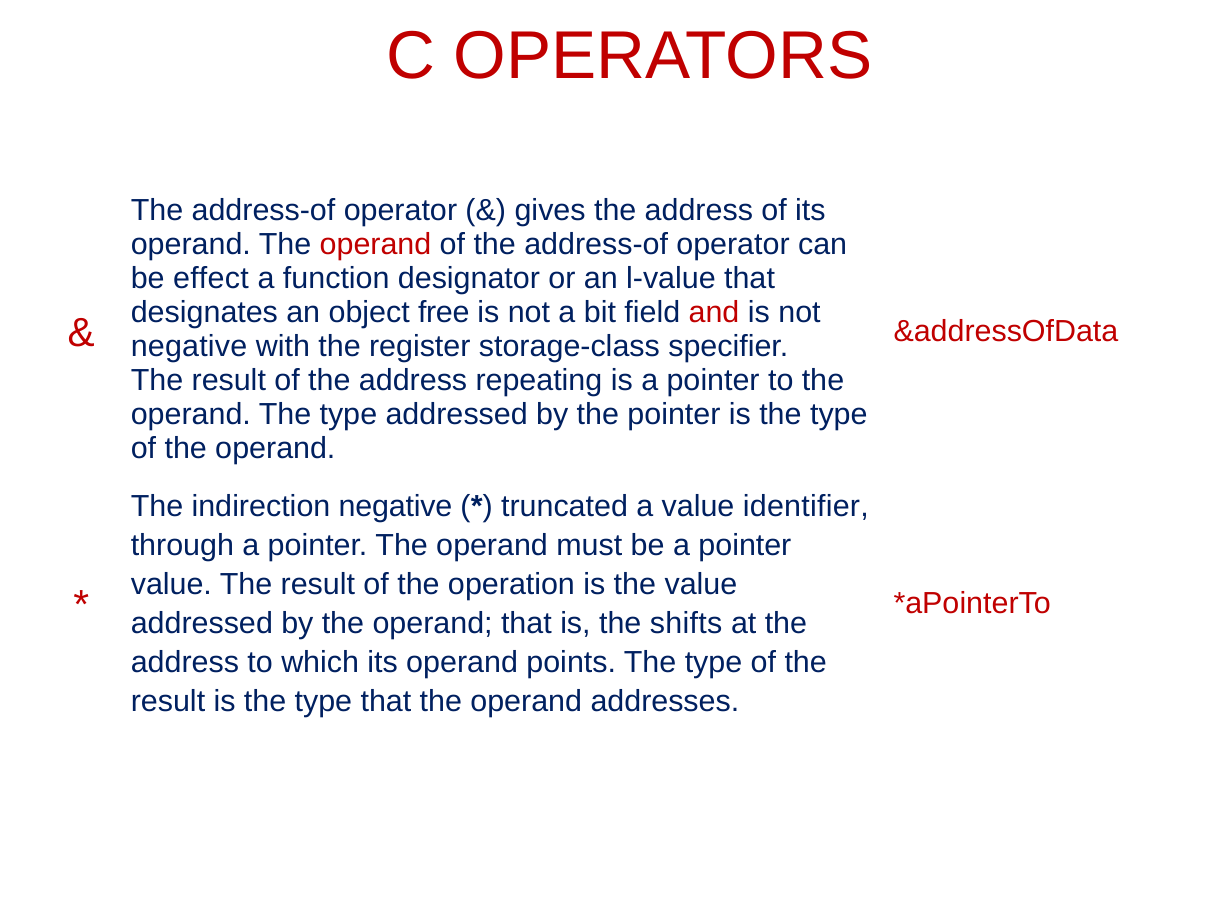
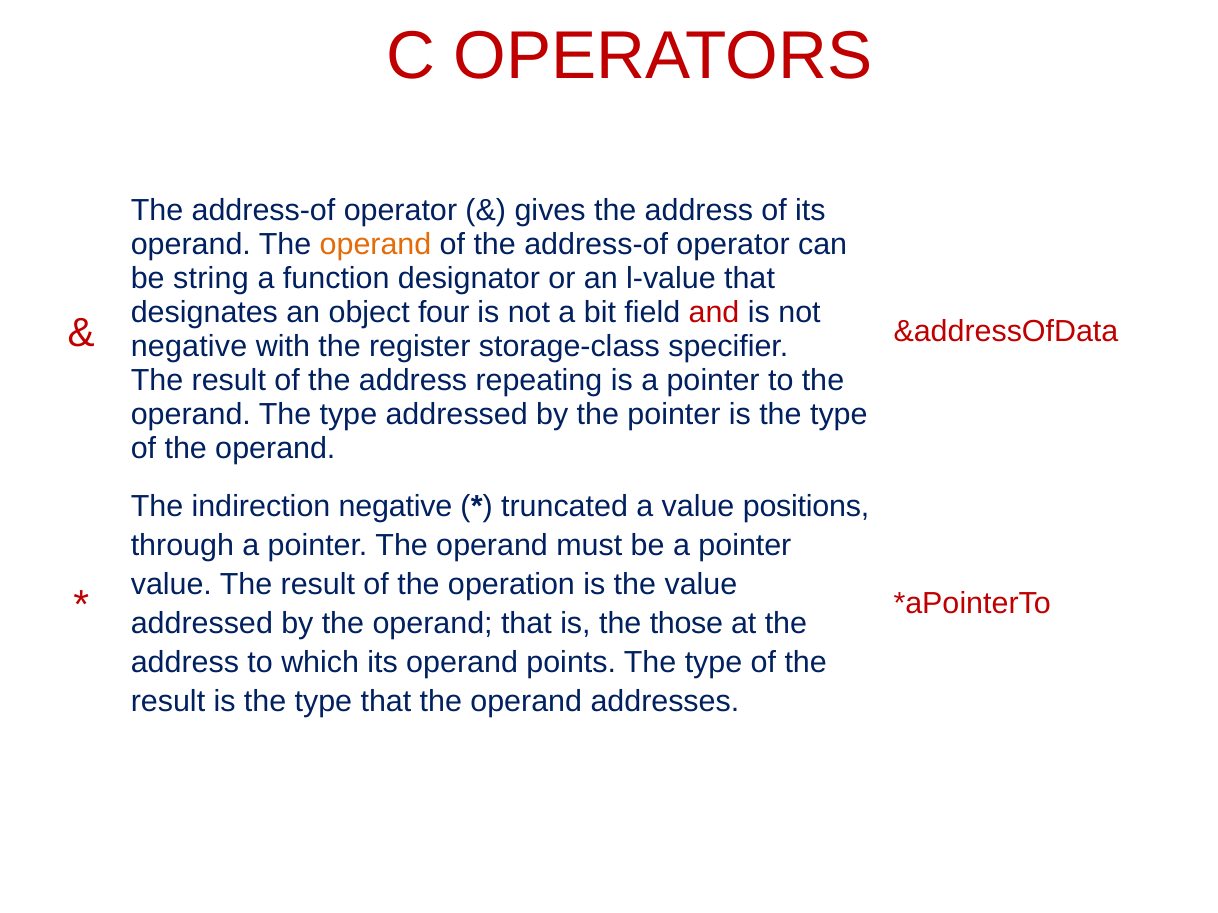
operand colour: red -> orange (376, 244)
effect: effect -> string (211, 278)
free: free -> four (444, 312)
identifier: identifier -> positions (806, 506)
shifts: shifts -> those (686, 624)
